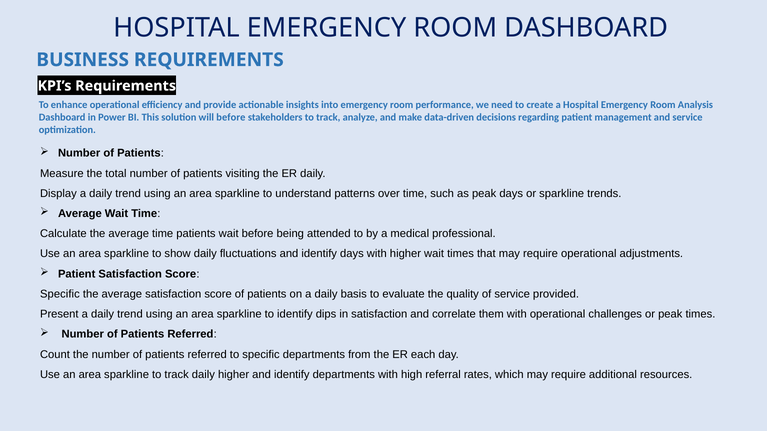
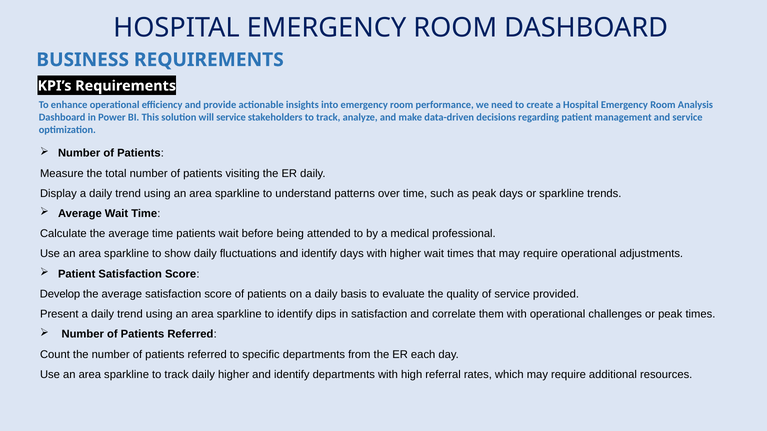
will before: before -> service (231, 117)
Specific: Specific -> Develop (60, 294)
